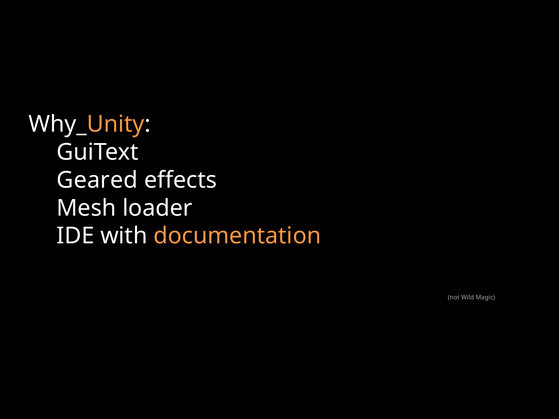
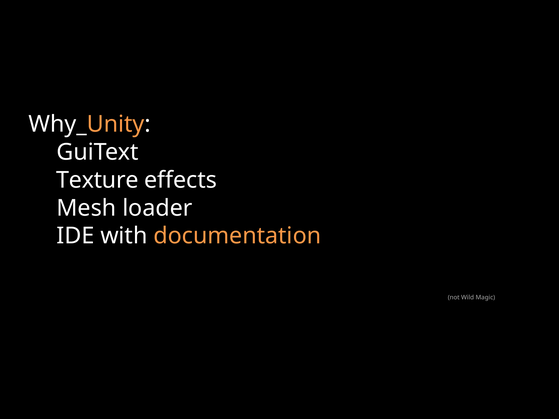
Geared: Geared -> Texture (97, 180)
